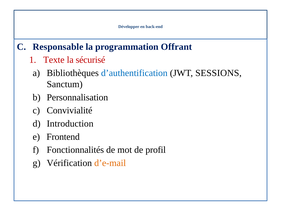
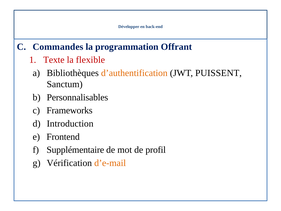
Responsable: Responsable -> Commandes (58, 47)
sécurisé: sécurisé -> flexible (90, 60)
d’authentification colour: blue -> orange (134, 73)
SESSIONS: SESSIONS -> PUISSENT (218, 73)
Personnalisation: Personnalisation -> Personnalisables (77, 97)
Convivialité: Convivialité -> Frameworks (70, 110)
Fonctionnalités: Fonctionnalités -> Supplémentaire (75, 150)
